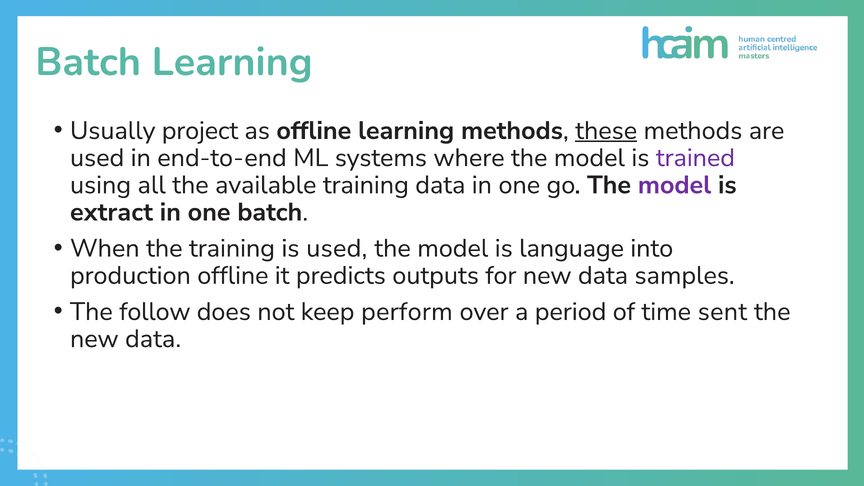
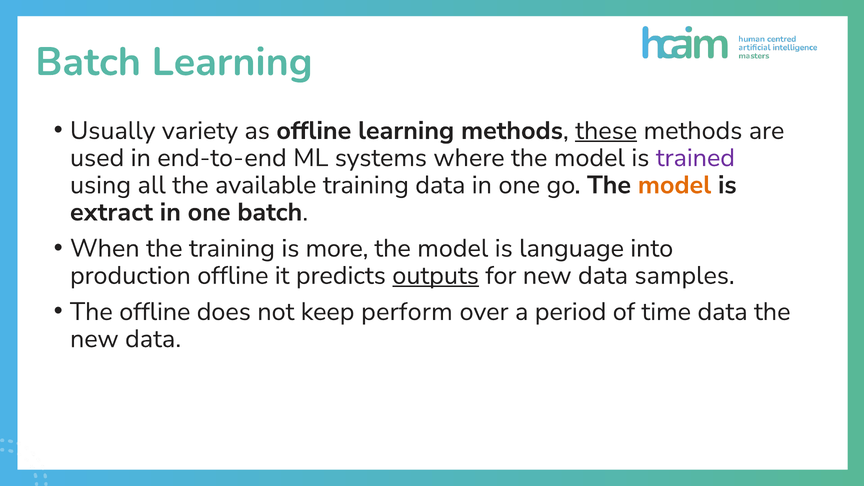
project: project -> variety (200, 131)
model colour: purple -> orange (675, 185)
is used: used -> more (337, 248)
outputs underline: none -> present (436, 275)
The follow: follow -> offline (155, 312)
time sent: sent -> data (723, 312)
